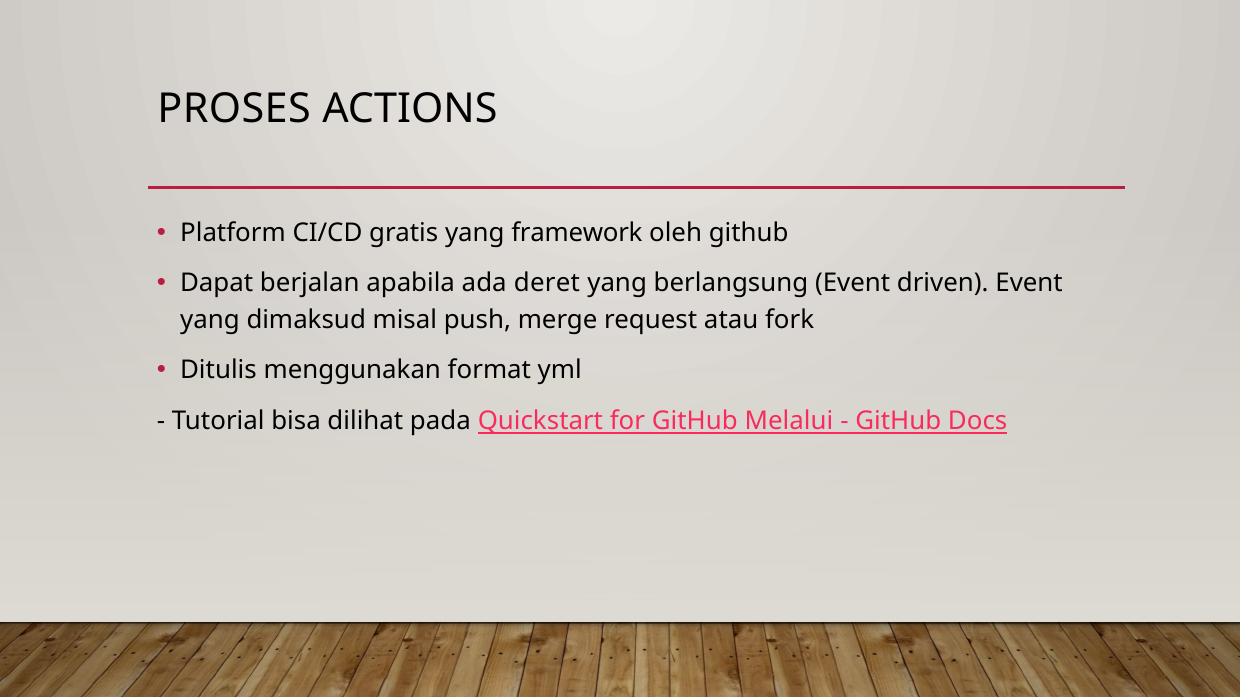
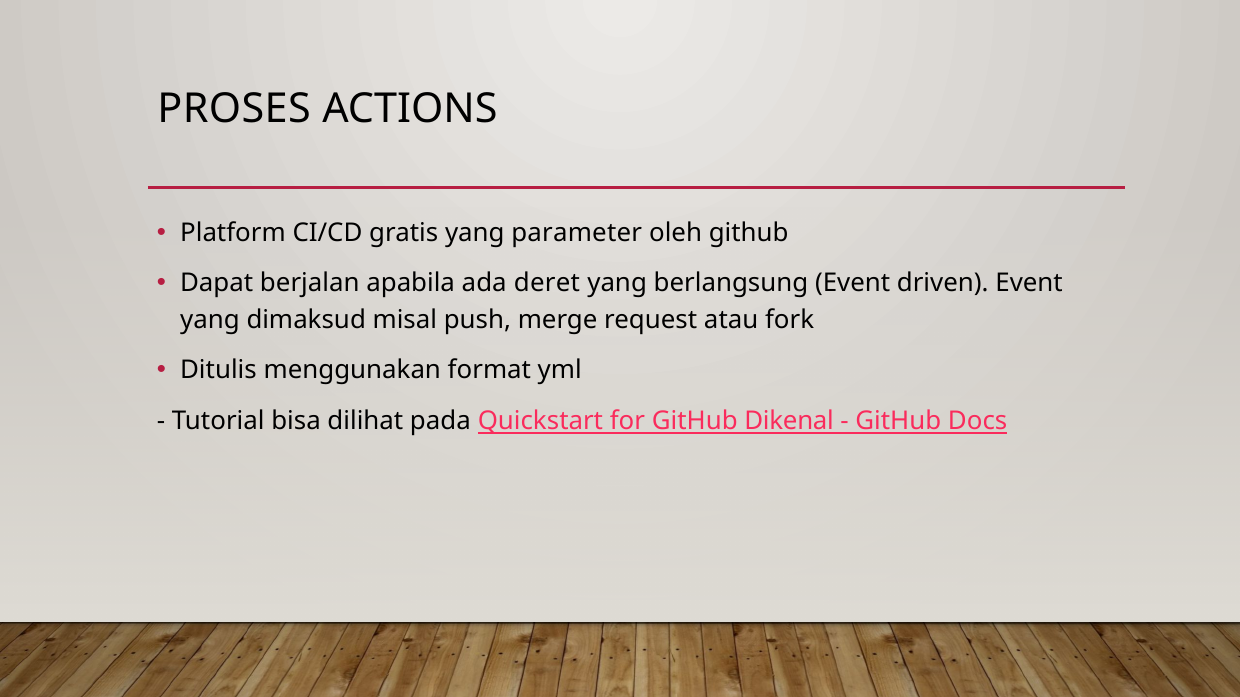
framework: framework -> parameter (577, 233)
Melalui: Melalui -> Dikenal (789, 422)
